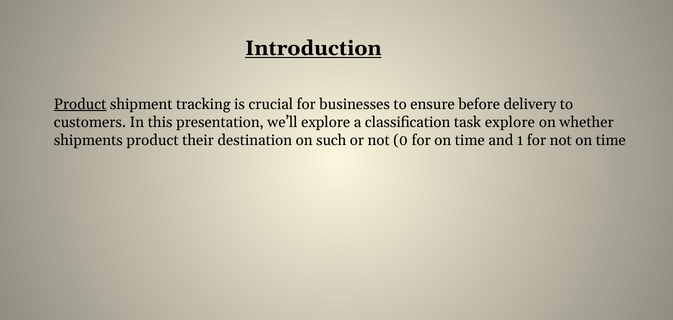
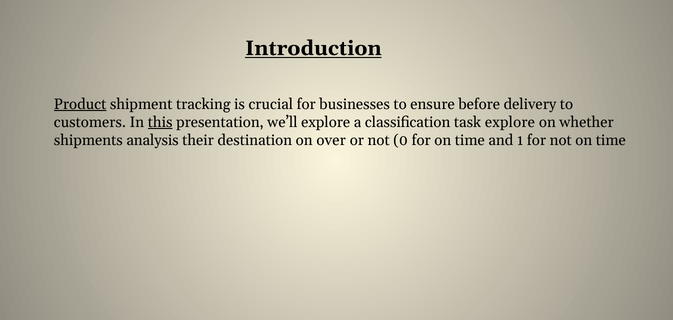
this underline: none -> present (160, 122)
shipments product: product -> analysis (153, 140)
such: such -> over (331, 140)
